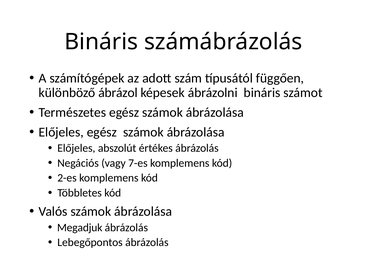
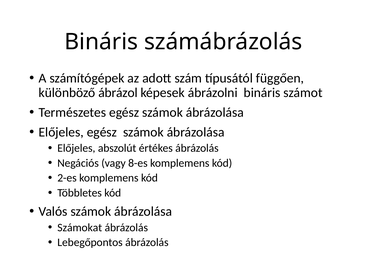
7-es: 7-es -> 8-es (138, 163)
Megadjuk: Megadjuk -> Számokat (80, 227)
